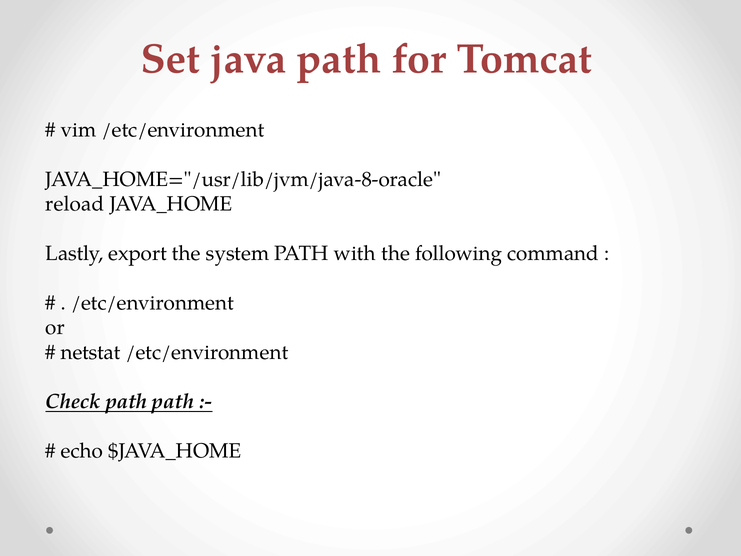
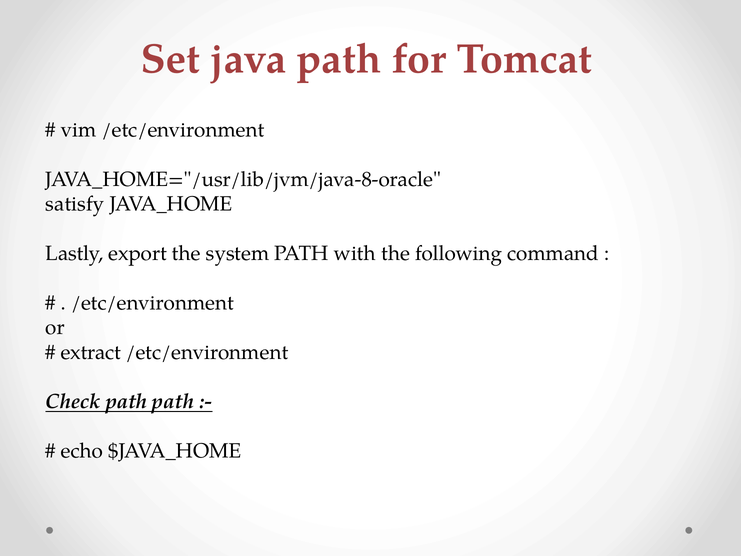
reload: reload -> satisfy (75, 204)
netstat: netstat -> extract (91, 352)
